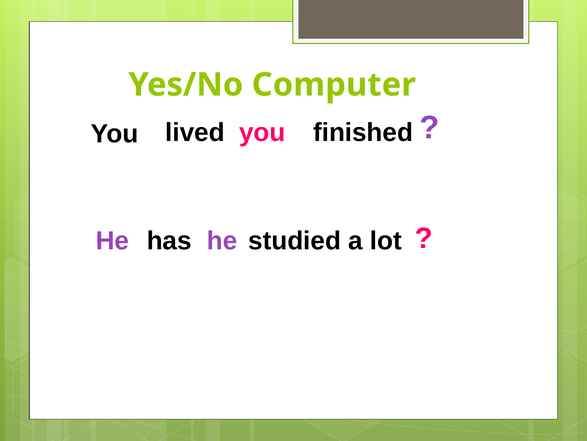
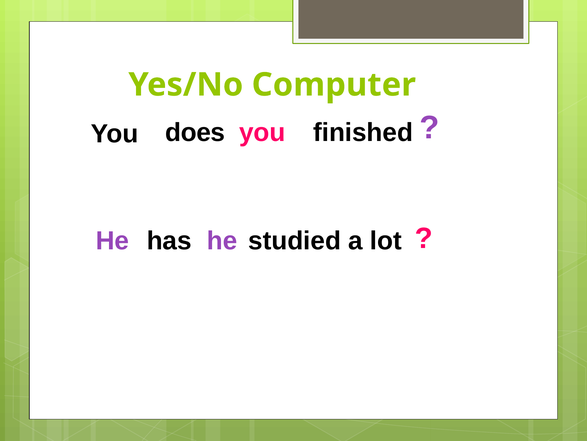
lived: lived -> does (195, 132)
